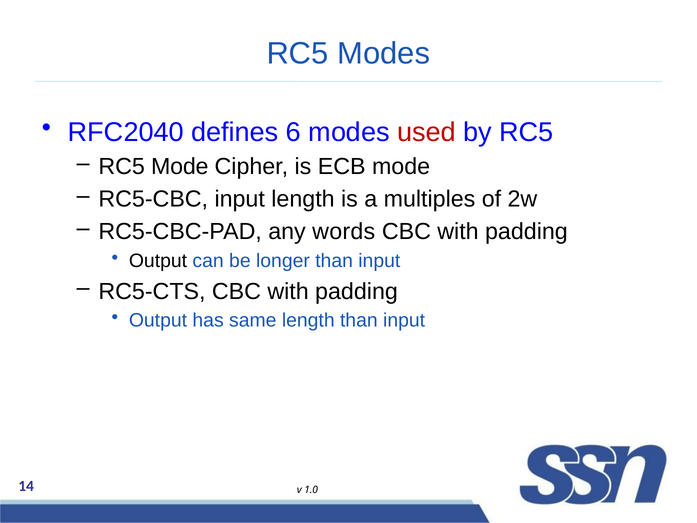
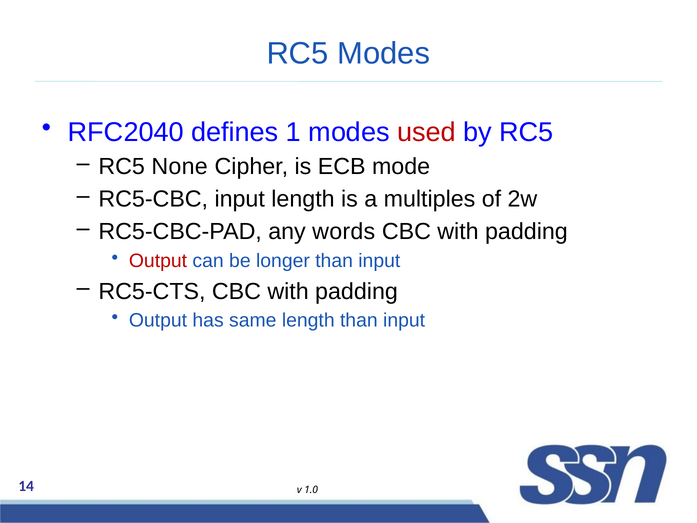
6: 6 -> 1 (293, 132)
RC5 Mode: Mode -> None (180, 167)
Output colour: black -> red (158, 261)
